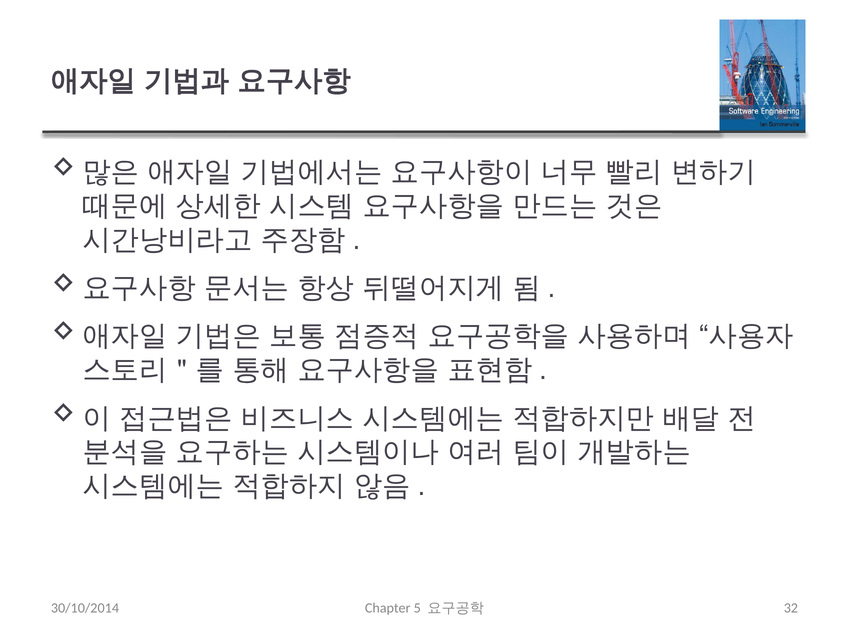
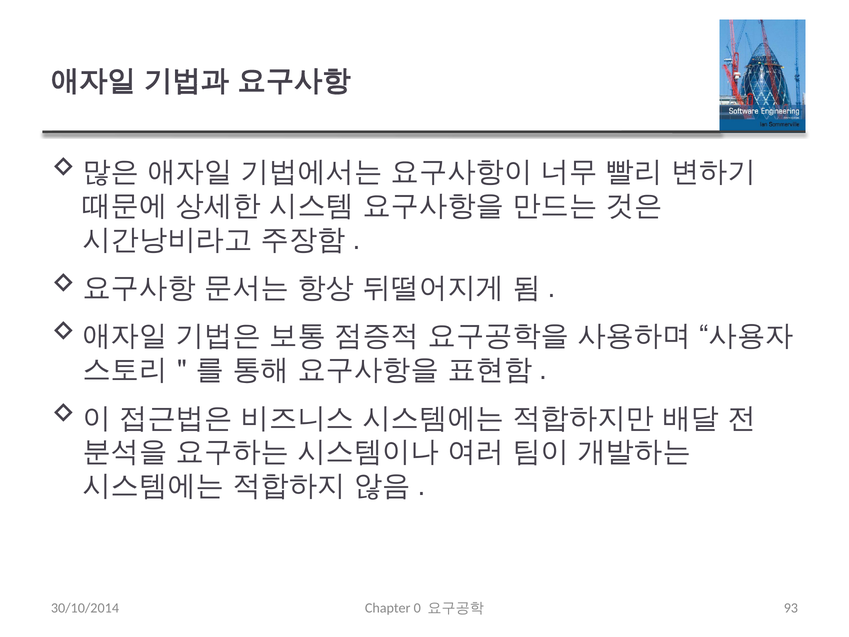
5: 5 -> 0 (417, 608)
32: 32 -> 93 (791, 608)
